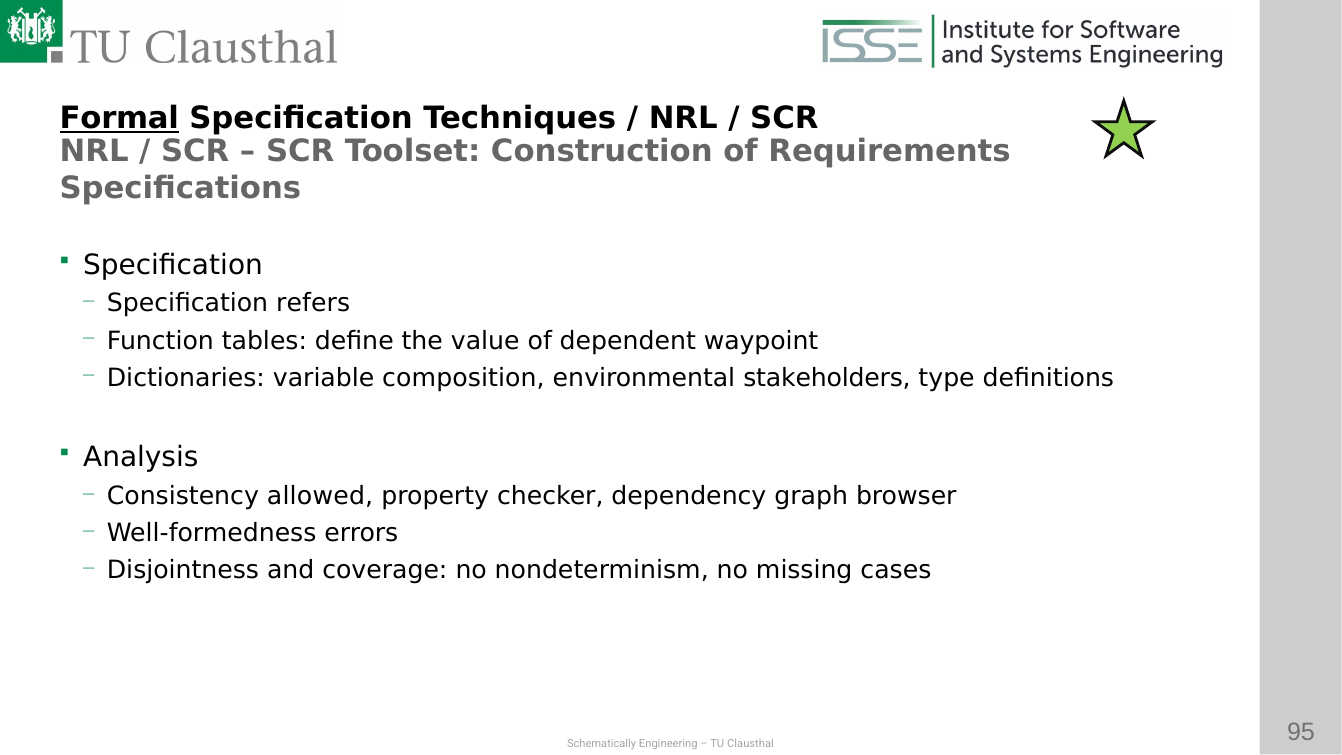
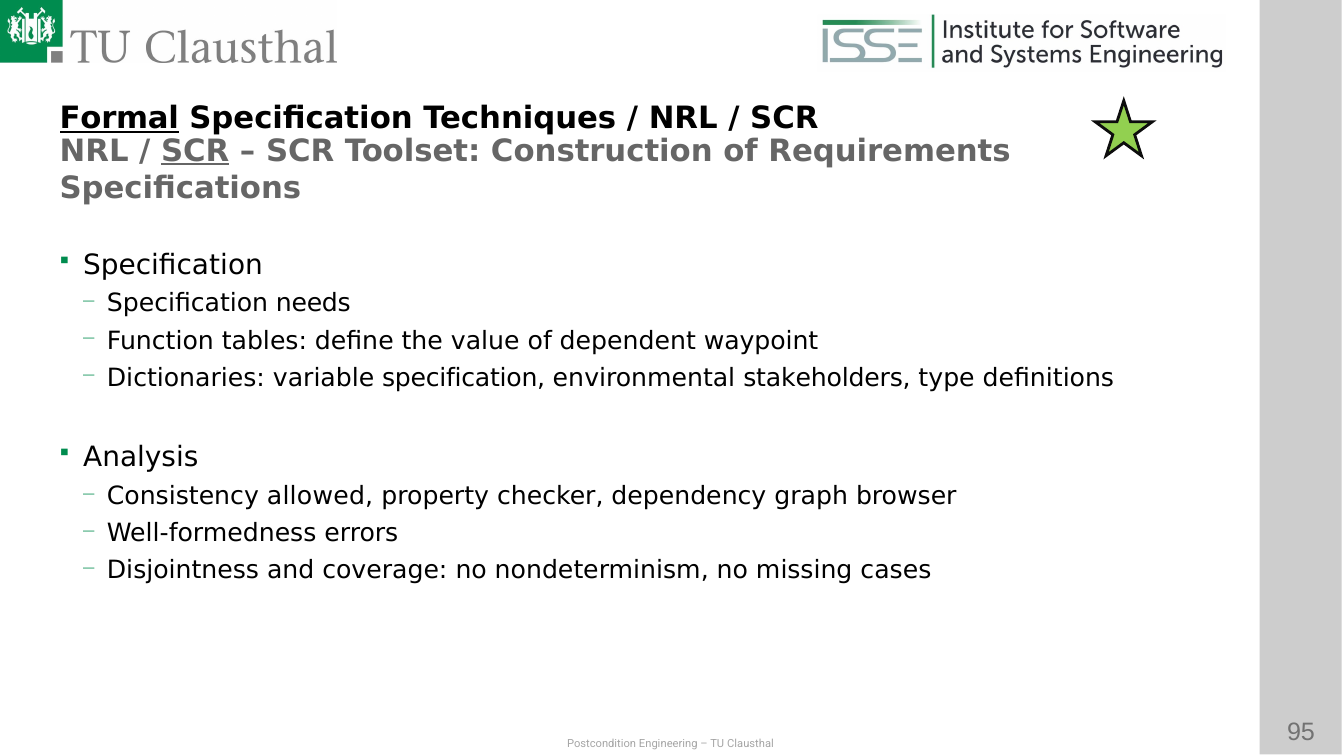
SCR underline: none -> present (195, 151)
refers: refers -> needs (313, 303)
variable composition: composition -> specification (464, 378)
Schematically: Schematically -> Postcondition (602, 744)
